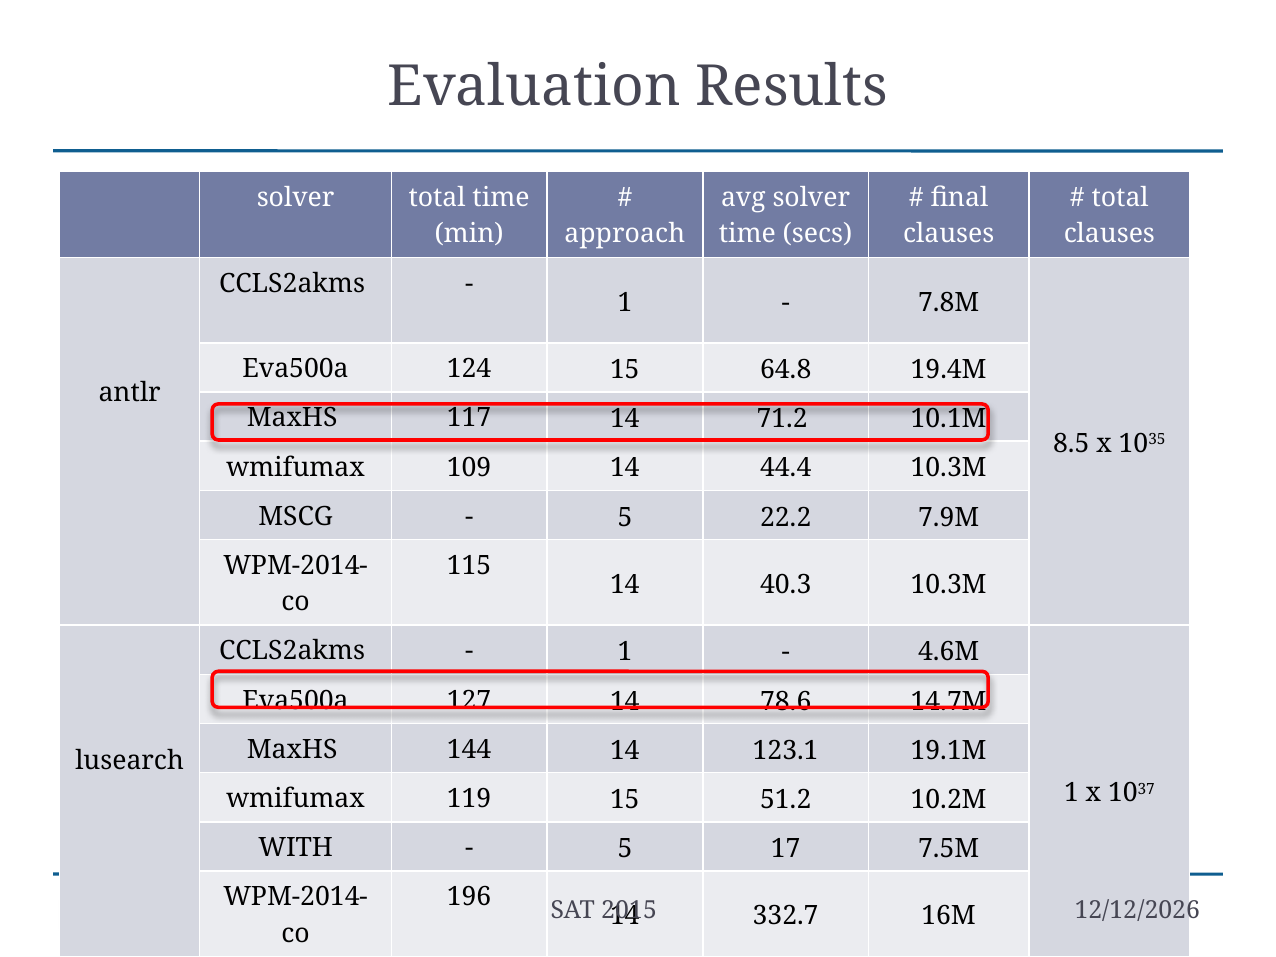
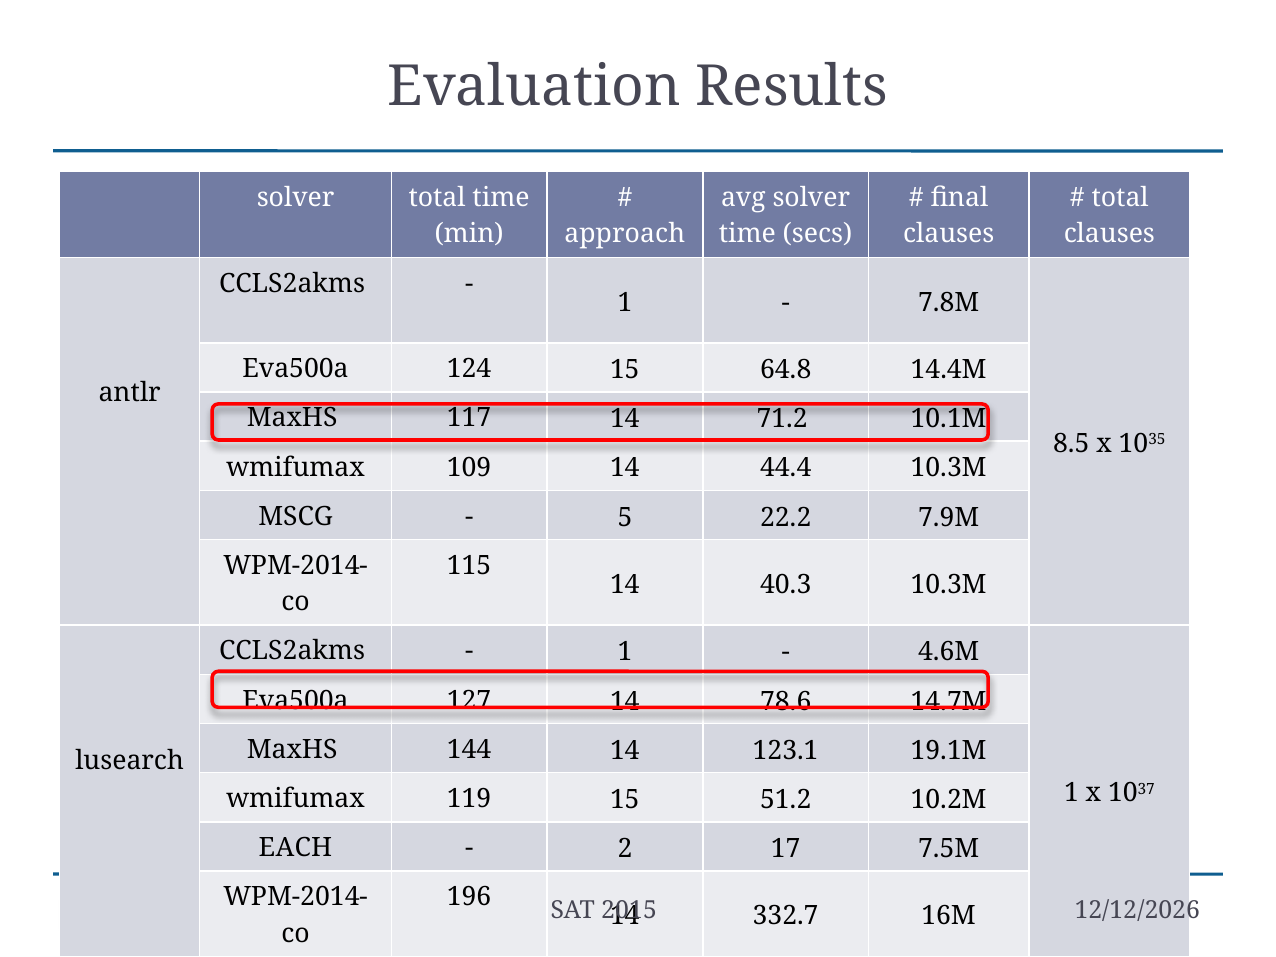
19.4M: 19.4M -> 14.4M (949, 370)
WITH: WITH -> EACH (295, 848)
5: 5 -> 2 (625, 849)
